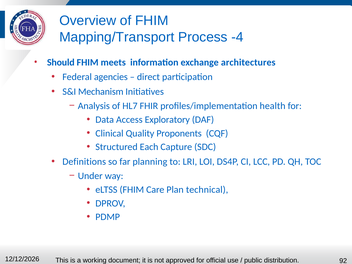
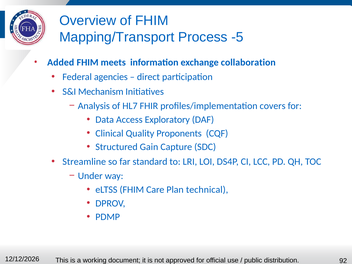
-4: -4 -> -5 (237, 37)
Should: Should -> Added (61, 62)
architectures: architectures -> collaboration (248, 62)
health: health -> covers (273, 106)
Each: Each -> Gain (149, 147)
Definitions: Definitions -> Streamline (84, 162)
planning: planning -> standard (150, 162)
